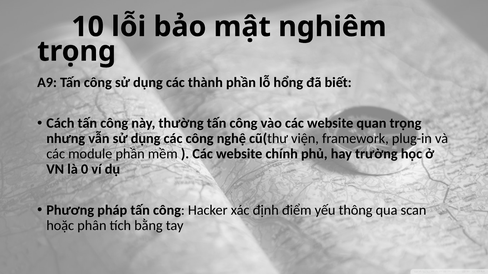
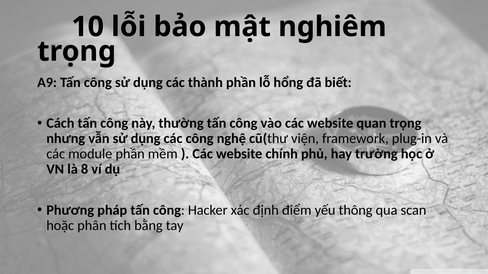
0: 0 -> 8 (85, 170)
